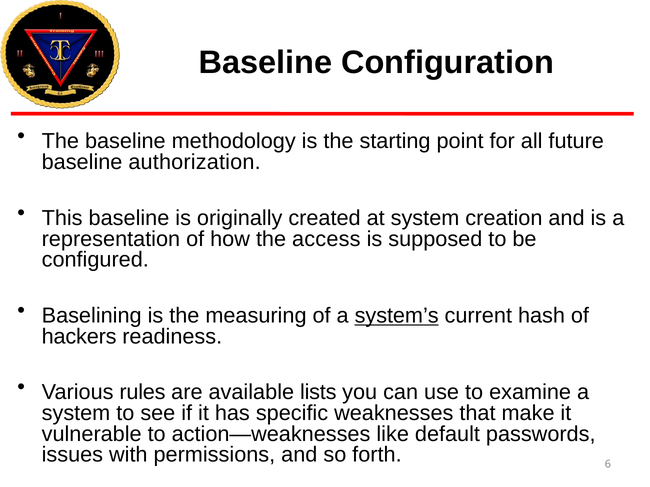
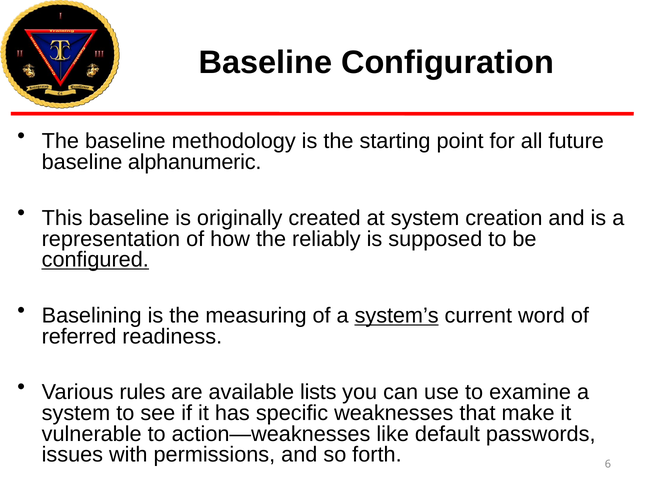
authorization: authorization -> alphanumeric (195, 162)
access: access -> reliably (326, 239)
configured underline: none -> present (95, 260)
hash: hash -> word (541, 316)
hackers: hackers -> referred (79, 337)
